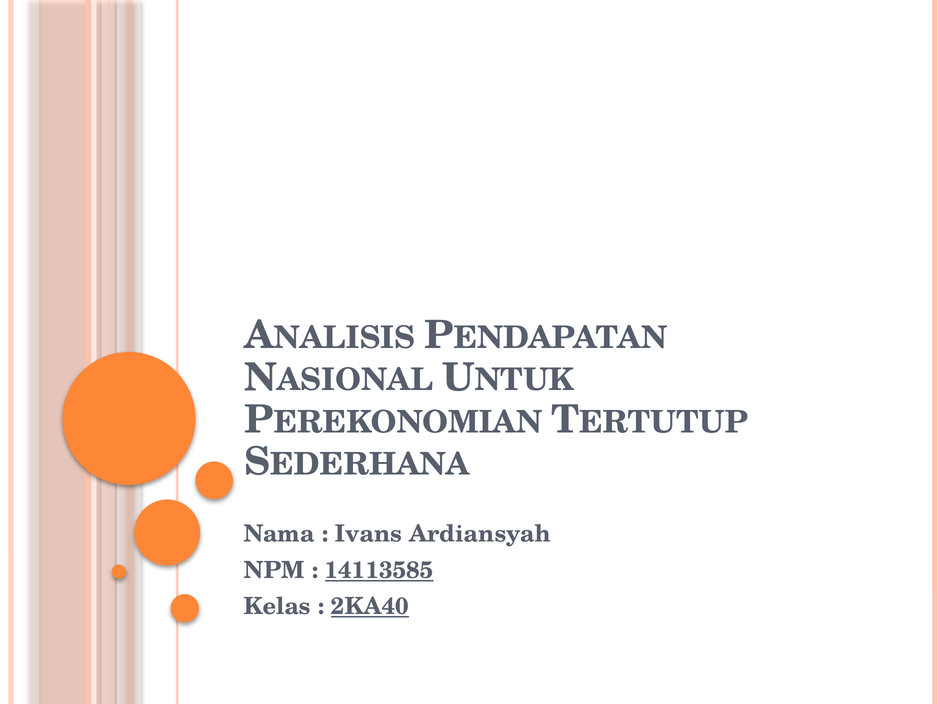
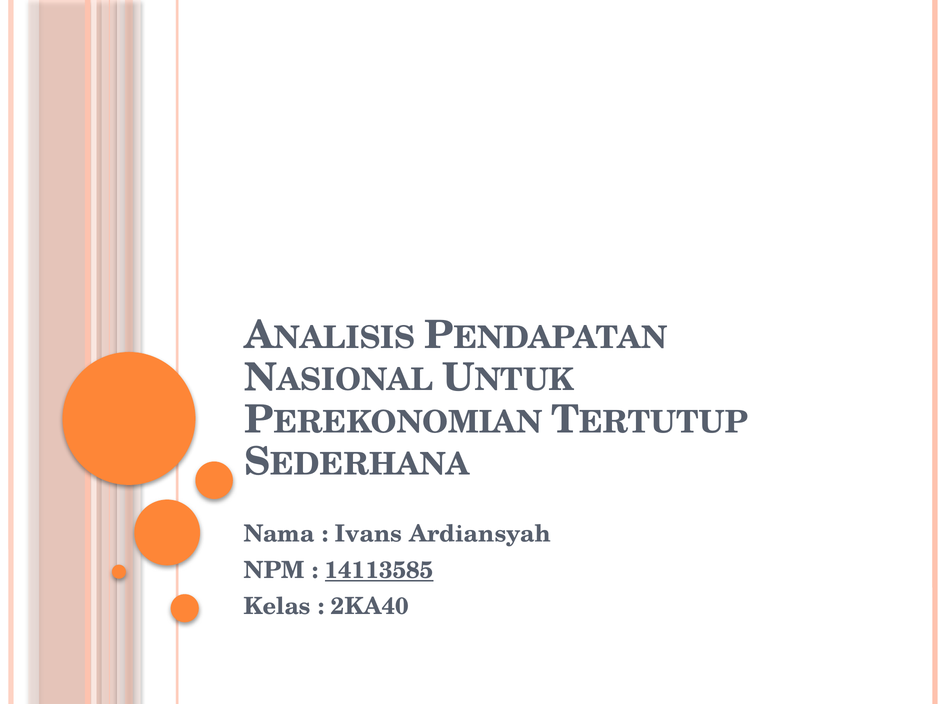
2KA40 underline: present -> none (370, 606)
